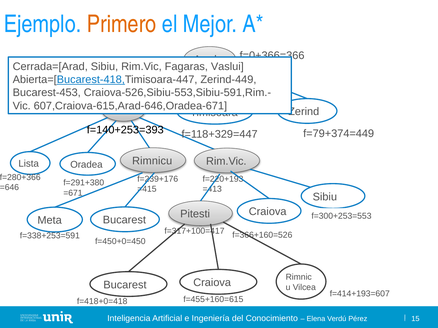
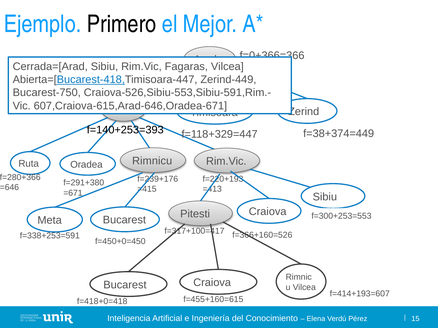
Primero colour: orange -> black (122, 24)
Fagaras Vaslui: Vaslui -> Vilcea (227, 67)
Bucarest-453: Bucarest-453 -> Bucarest-750 (47, 93)
f=79+374=449: f=79+374=449 -> f=38+374=449 (339, 134)
Lista: Lista -> Ruta (29, 164)
